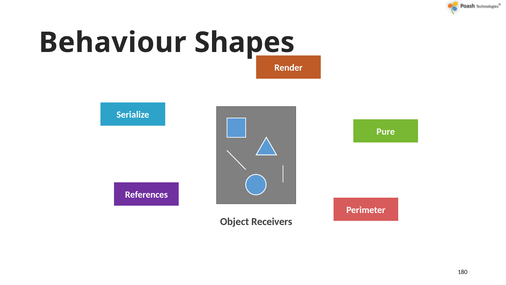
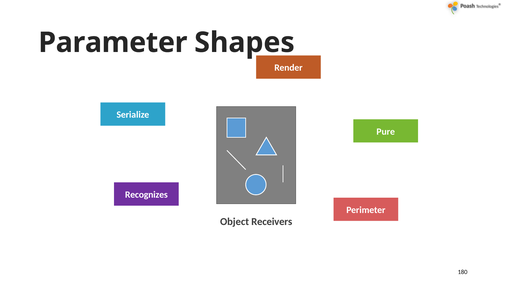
Behaviour: Behaviour -> Parameter (113, 42)
References: References -> Recognizes (146, 194)
